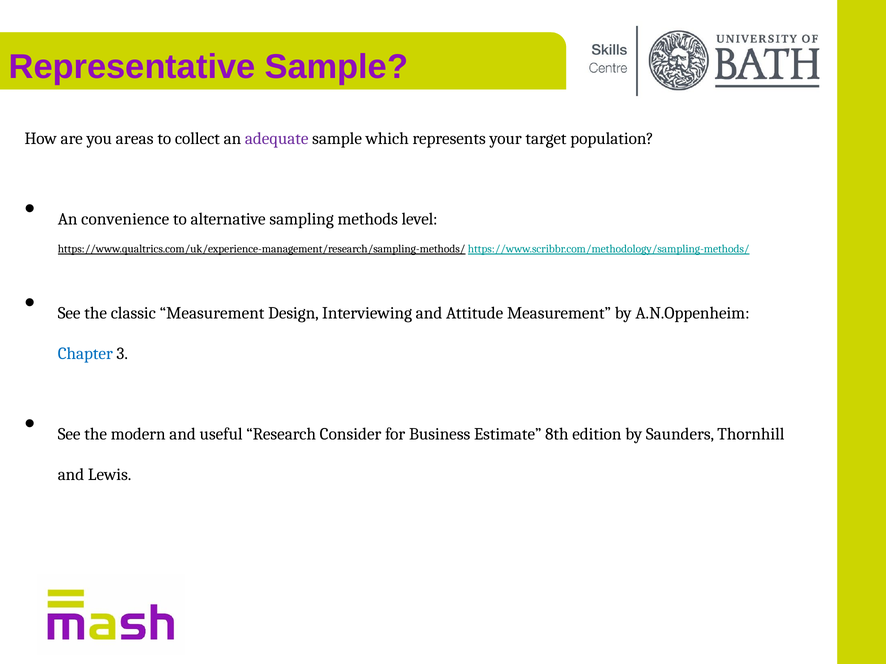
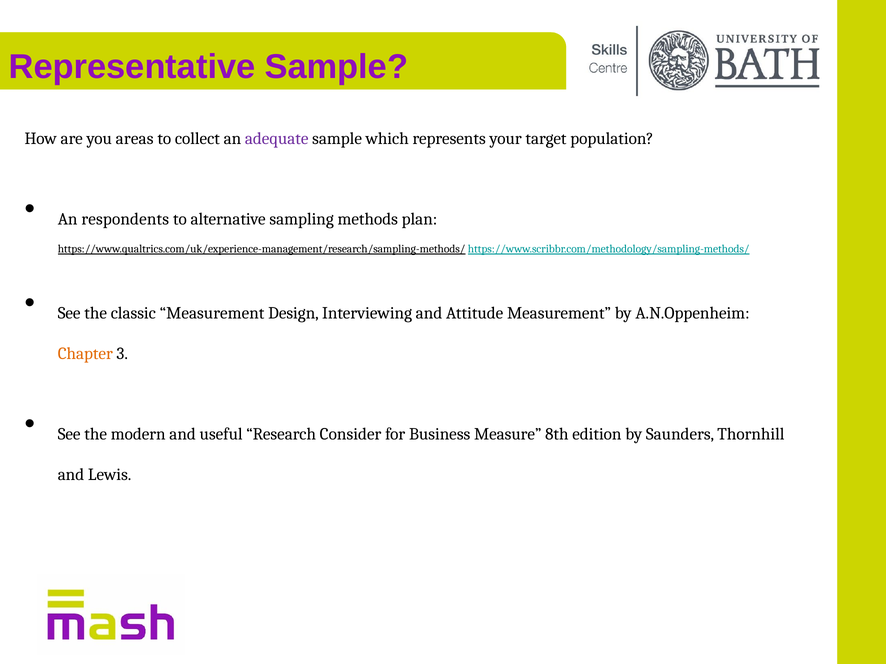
convenience: convenience -> respondents (125, 219)
level: level -> plan (419, 219)
Chapter colour: blue -> orange (85, 354)
Estimate: Estimate -> Measure (508, 434)
